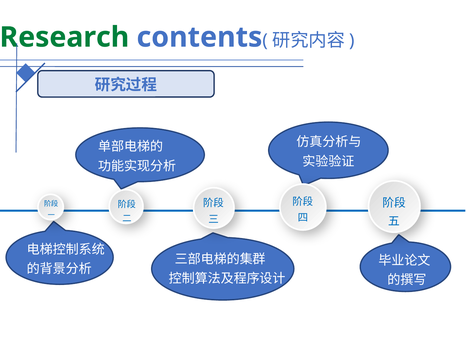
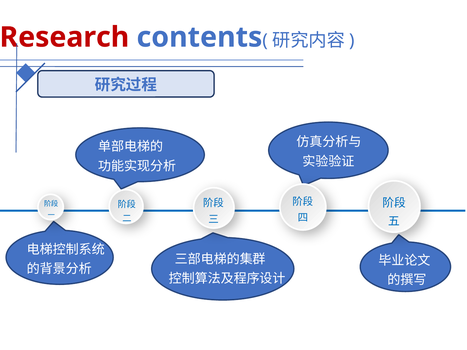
Research colour: green -> red (64, 37)
